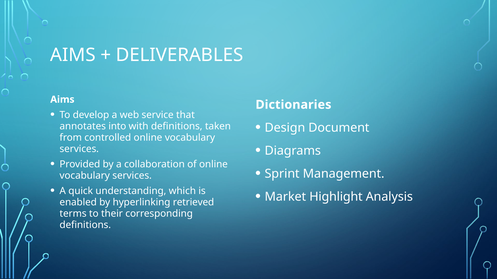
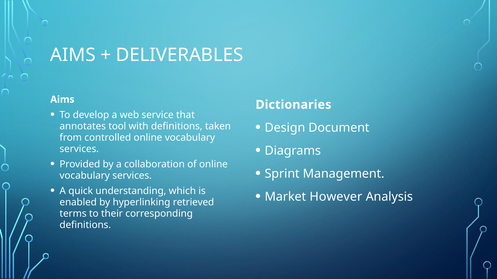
into: into -> tool (117, 126)
Highlight: Highlight -> However (336, 197)
